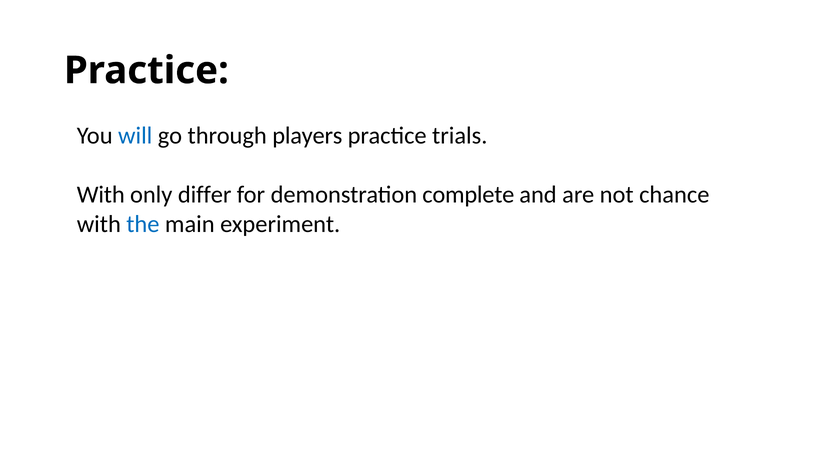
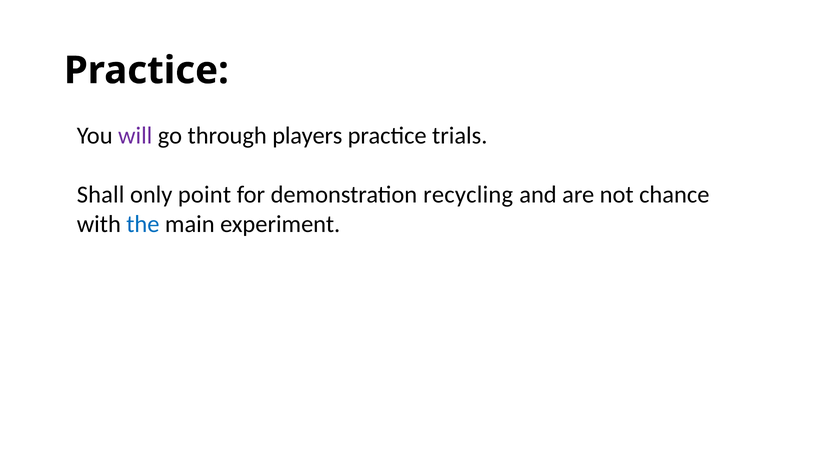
will colour: blue -> purple (135, 136)
With: With -> Shall (101, 195)
differ: differ -> point (205, 195)
complete: complete -> recycling (468, 195)
